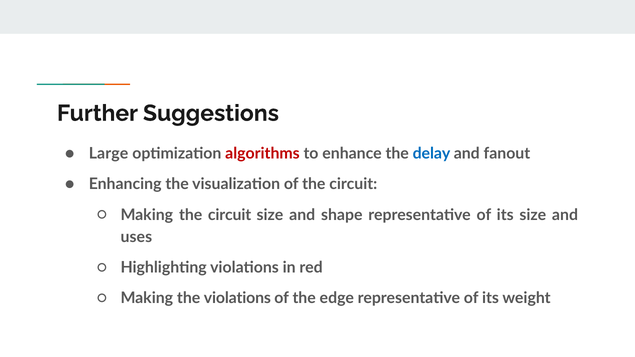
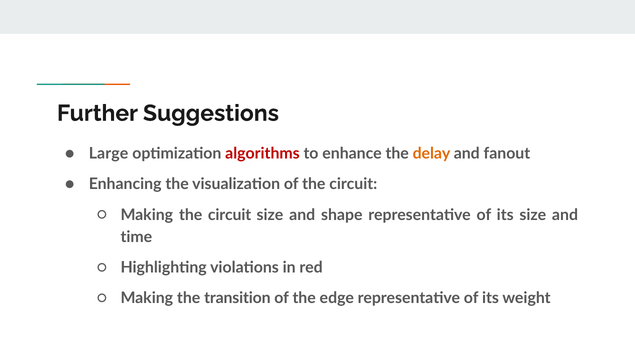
delay colour: blue -> orange (431, 154)
uses: uses -> time (136, 237)
the violations: violations -> transition (237, 298)
